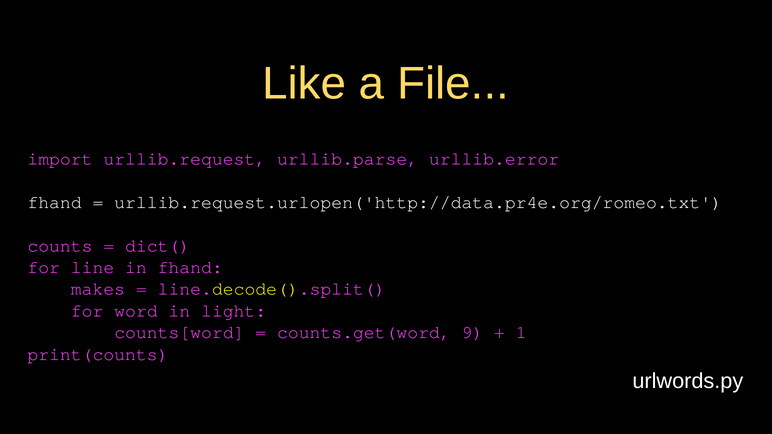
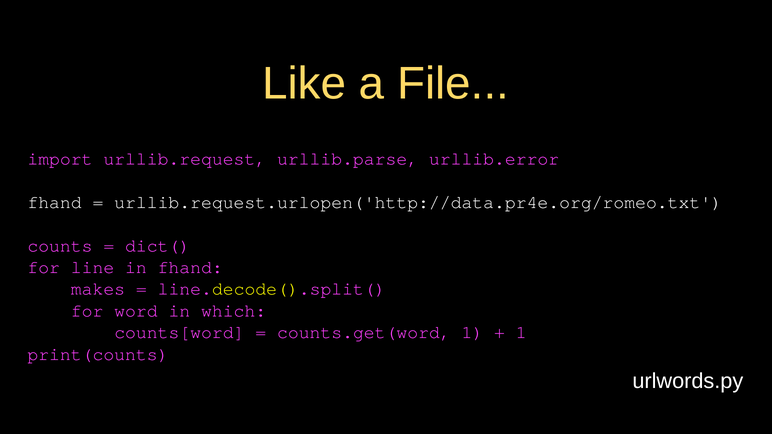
light: light -> which (234, 311)
counts.get(word 9: 9 -> 1 (472, 333)
